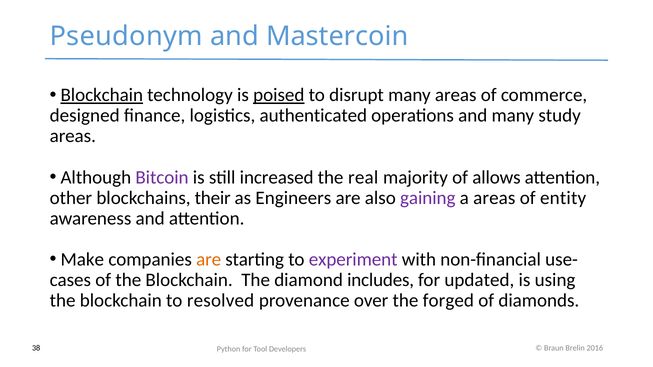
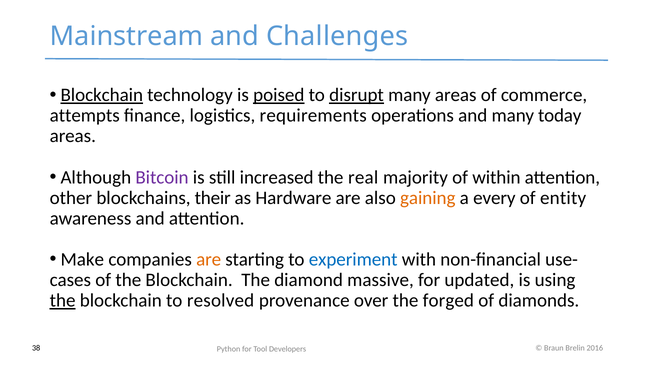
Pseudonym: Pseudonym -> Mainstream (126, 36)
Mastercoin: Mastercoin -> Challenges (337, 36)
disrupt underline: none -> present (357, 95)
designed: designed -> attempts (85, 116)
authenticated: authenticated -> requirements (313, 116)
study: study -> today (560, 116)
allows: allows -> within (496, 177)
Engineers: Engineers -> Hardware (293, 198)
gaining colour: purple -> orange (428, 198)
a areas: areas -> every (494, 198)
experiment colour: purple -> blue (353, 260)
includes: includes -> massive (380, 280)
the underline: none -> present (63, 301)
